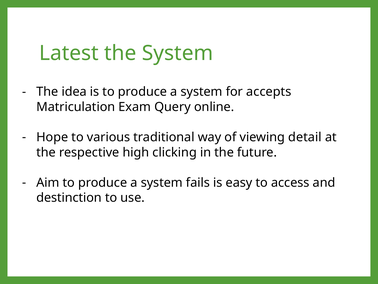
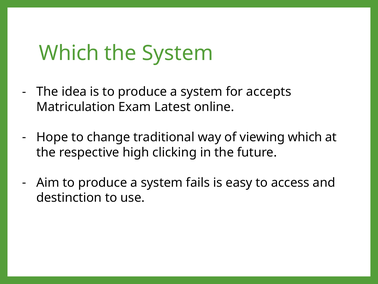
Latest: Latest -> Which (69, 53)
Query: Query -> Latest (173, 107)
various: various -> change (109, 137)
viewing detail: detail -> which (305, 137)
